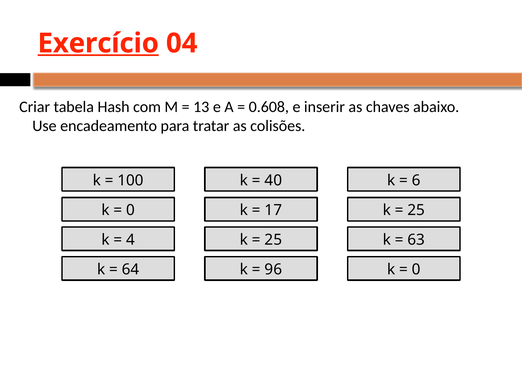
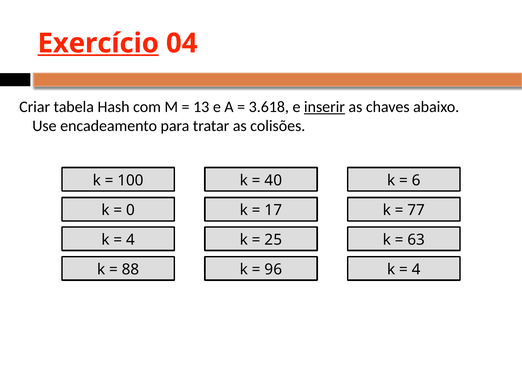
0.608: 0.608 -> 3.618 (269, 107)
inserir underline: none -> present (324, 107)
25: 25 -> 77 (416, 210)
64: 64 -> 88 (131, 269)
0: 0 -> 4 (416, 269)
